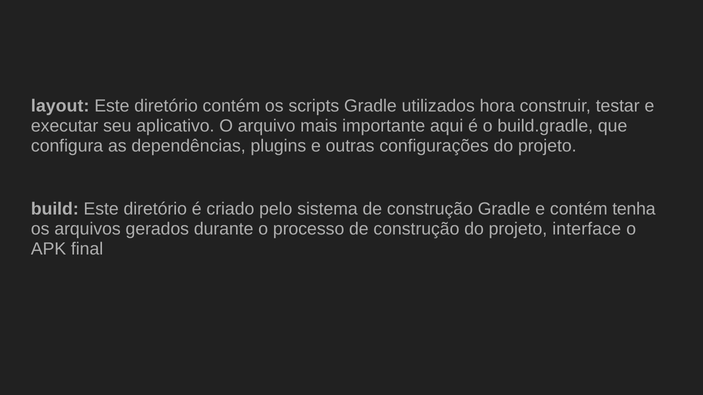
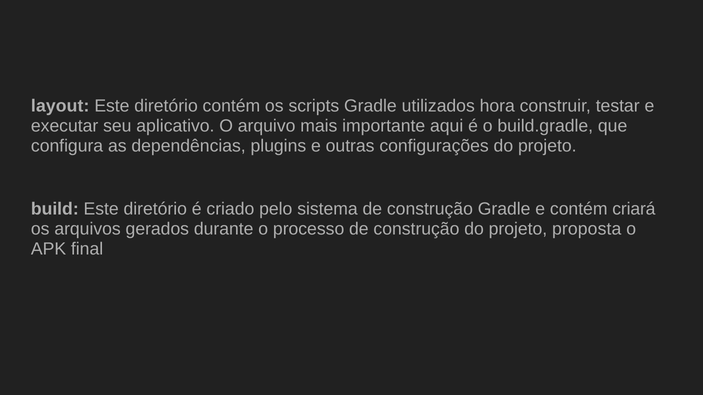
tenha: tenha -> criará (634, 209)
interface: interface -> proposta (587, 229)
